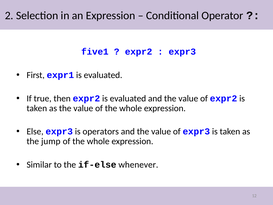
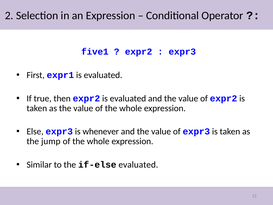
operators: operators -> whenever (101, 131)
if-else whenever: whenever -> evaluated (138, 164)
